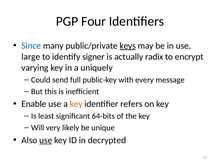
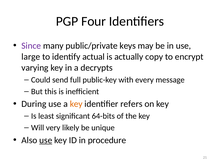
Since colour: blue -> purple (31, 46)
keys underline: present -> none (128, 46)
signer: signer -> actual (94, 57)
radix: radix -> copy (154, 57)
uniquely: uniquely -> decrypts (97, 68)
Enable: Enable -> During (34, 104)
decrypted: decrypted -> procedure (107, 140)
